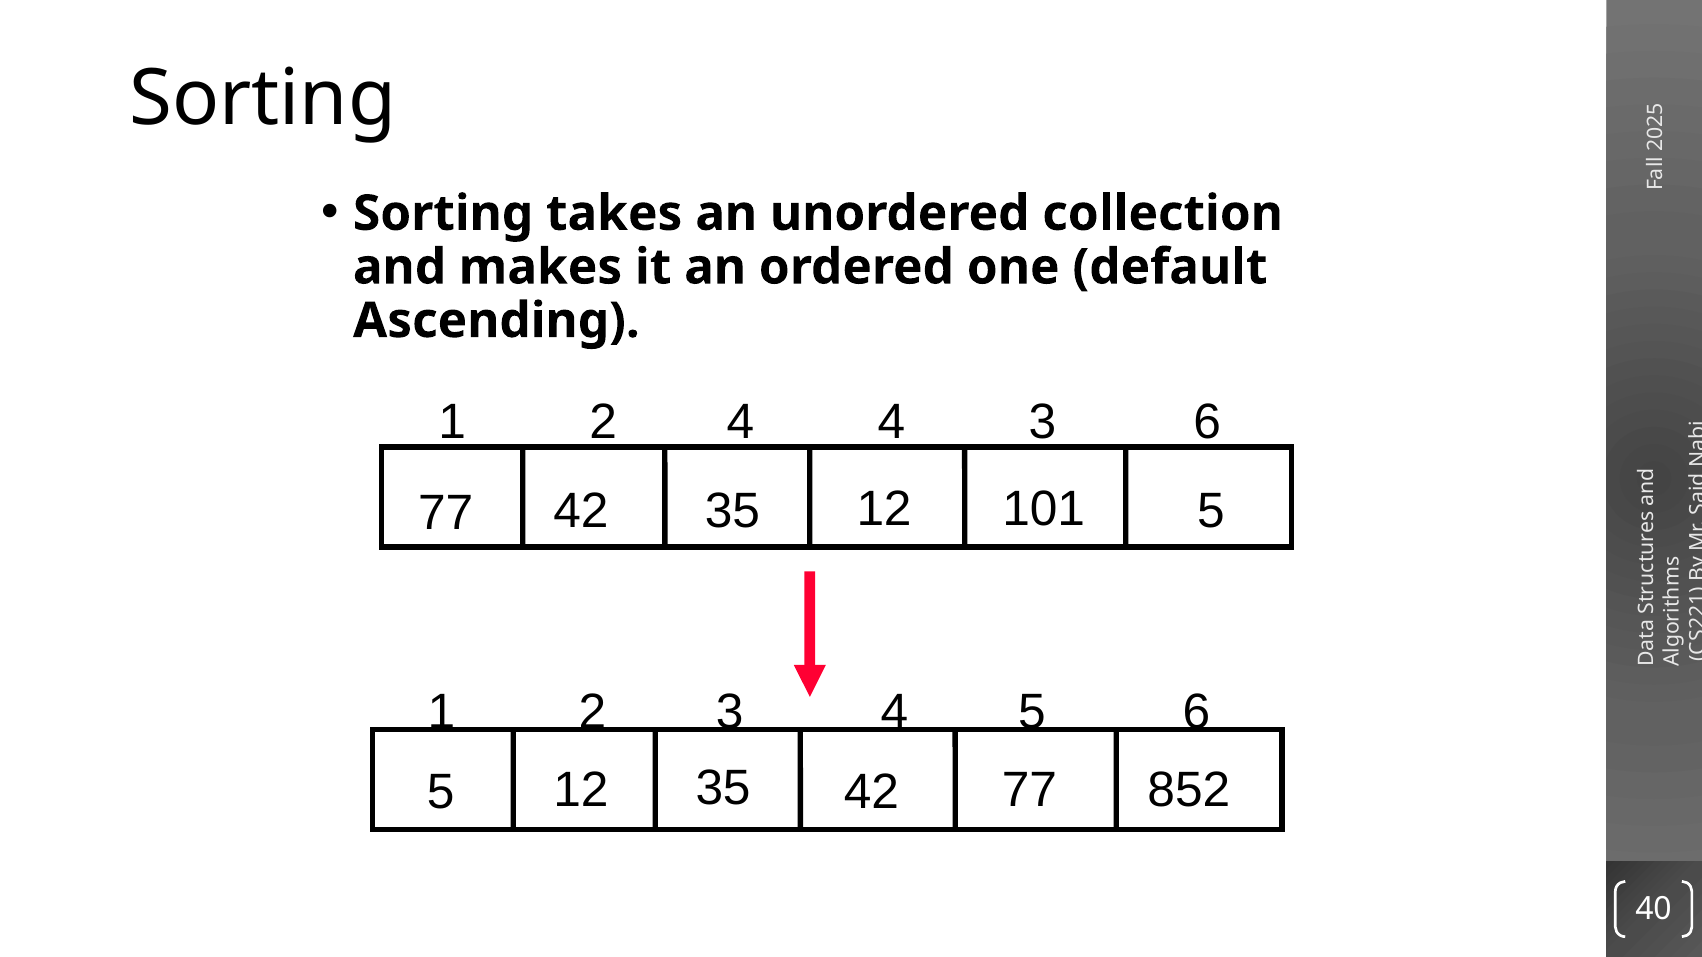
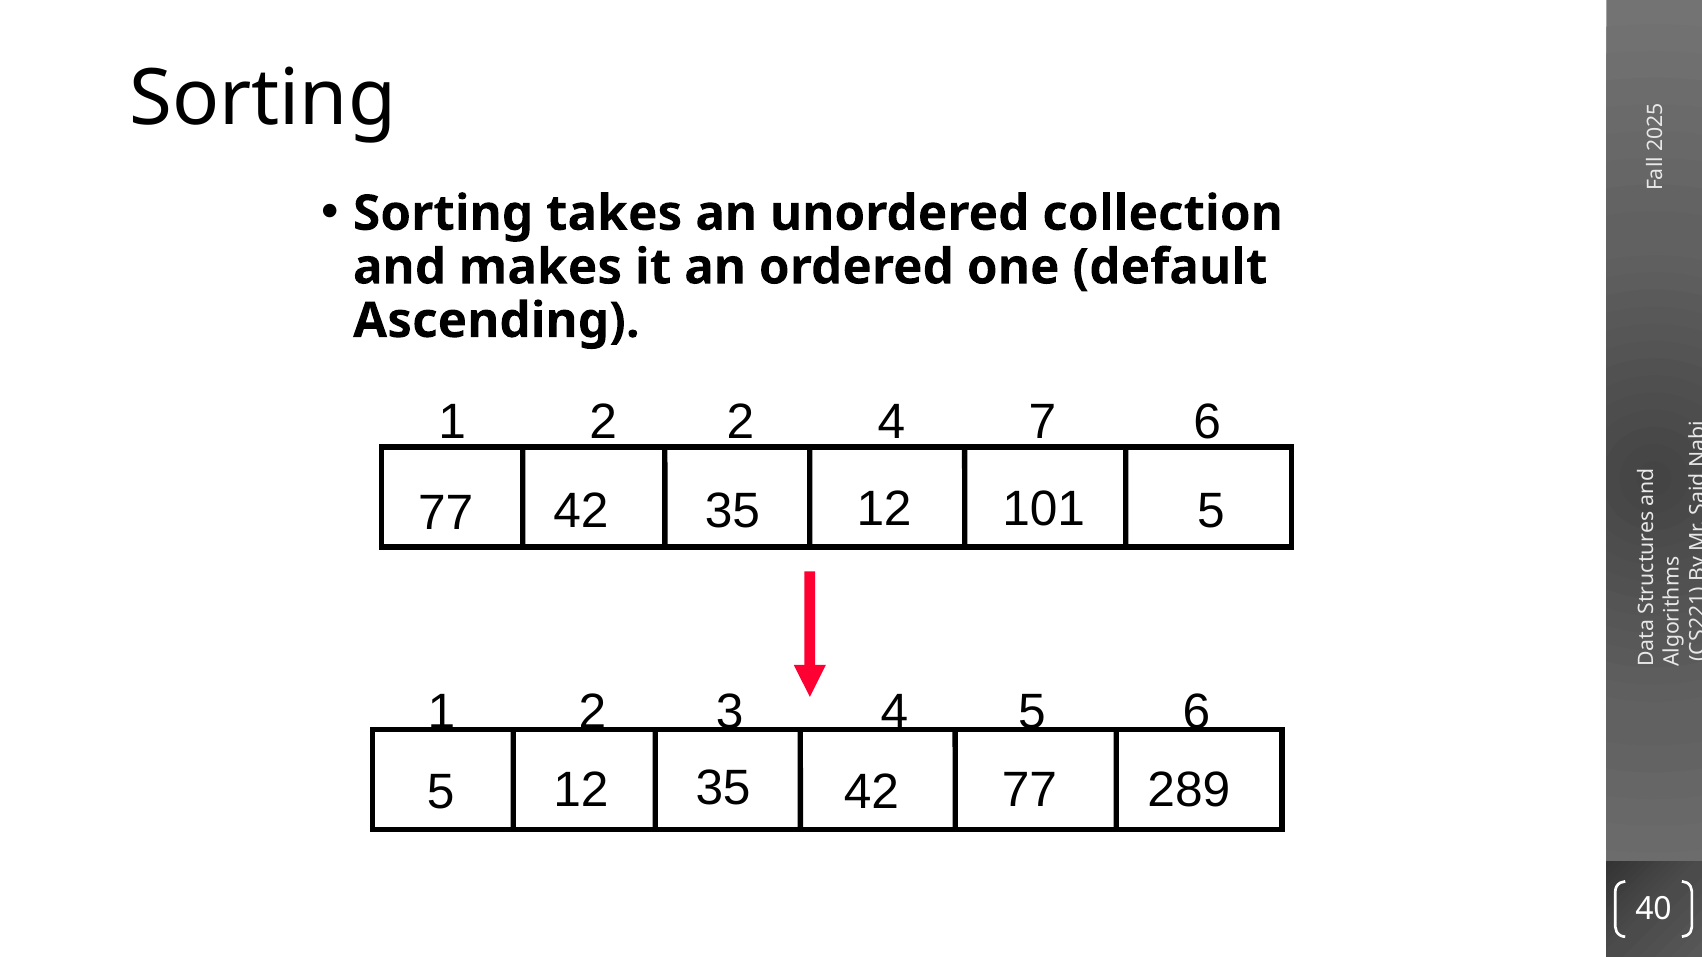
1 2 4: 4 -> 2 (740, 423)
4 3: 3 -> 7 (1043, 423)
852: 852 -> 289 (1189, 790)
